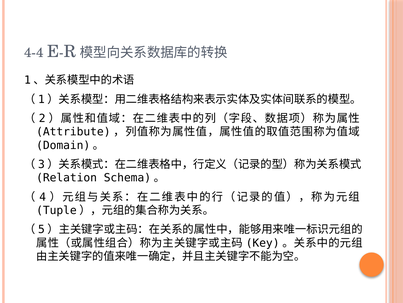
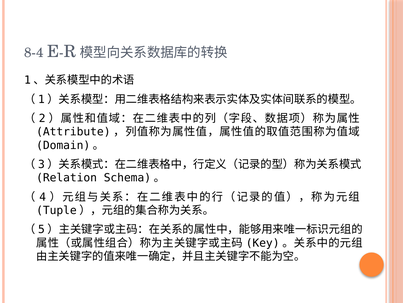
4-4: 4-4 -> 8-4 (34, 53)
